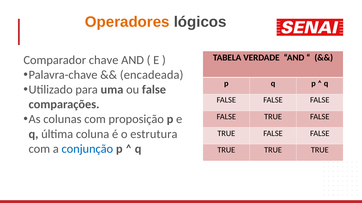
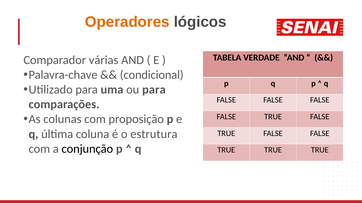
chave: chave -> várias (104, 60)
encadeada: encadeada -> condicional (152, 75)
ou false: false -> para (154, 90)
conjunção colour: blue -> black (87, 149)
